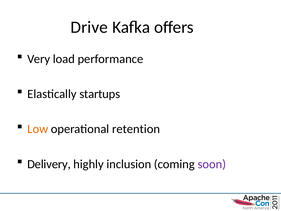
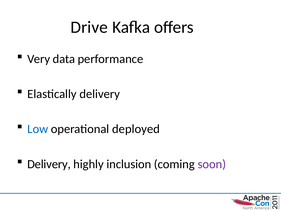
load: load -> data (64, 59)
Elastically startups: startups -> delivery (100, 94)
Low colour: orange -> blue (38, 129)
retention: retention -> deployed (136, 129)
